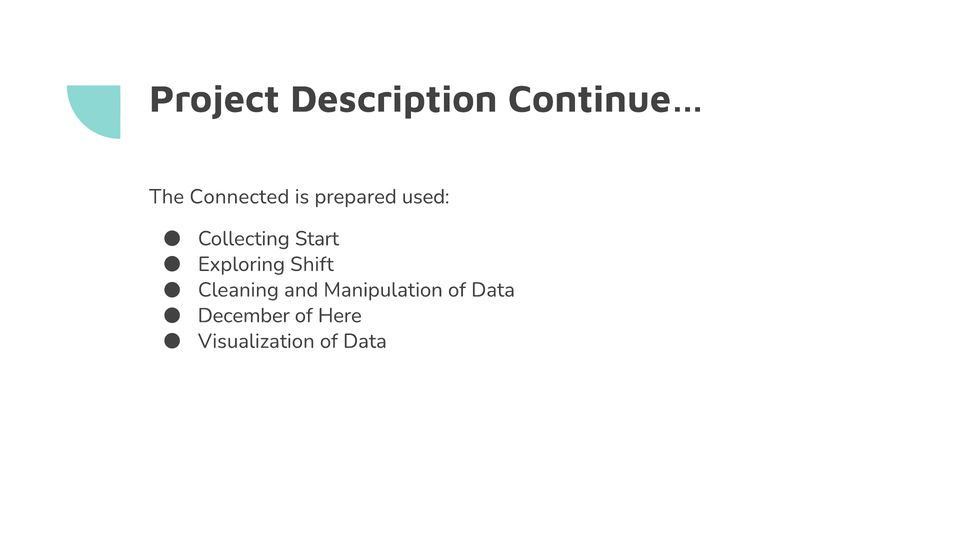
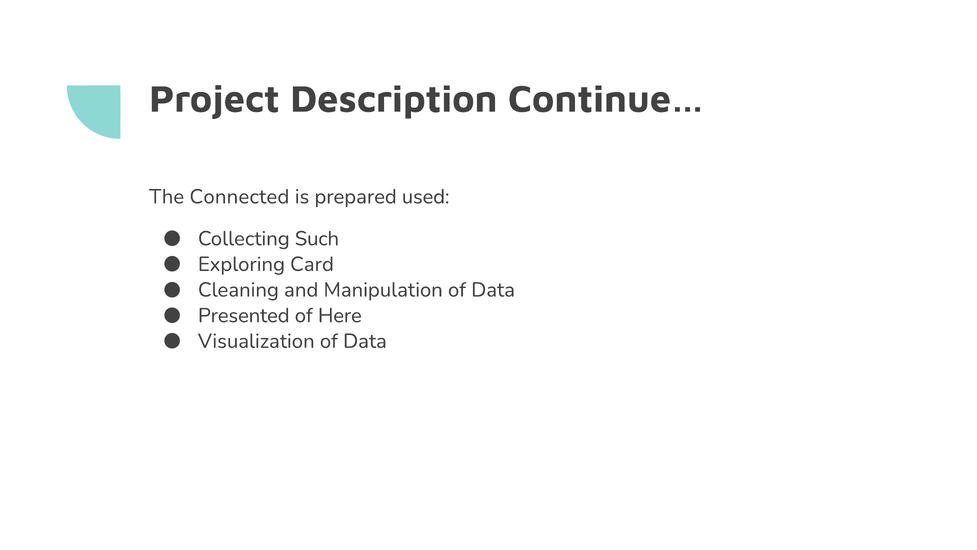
Start: Start -> Such (317, 238)
Shift: Shift -> Card (312, 264)
December: December -> Presented (244, 315)
